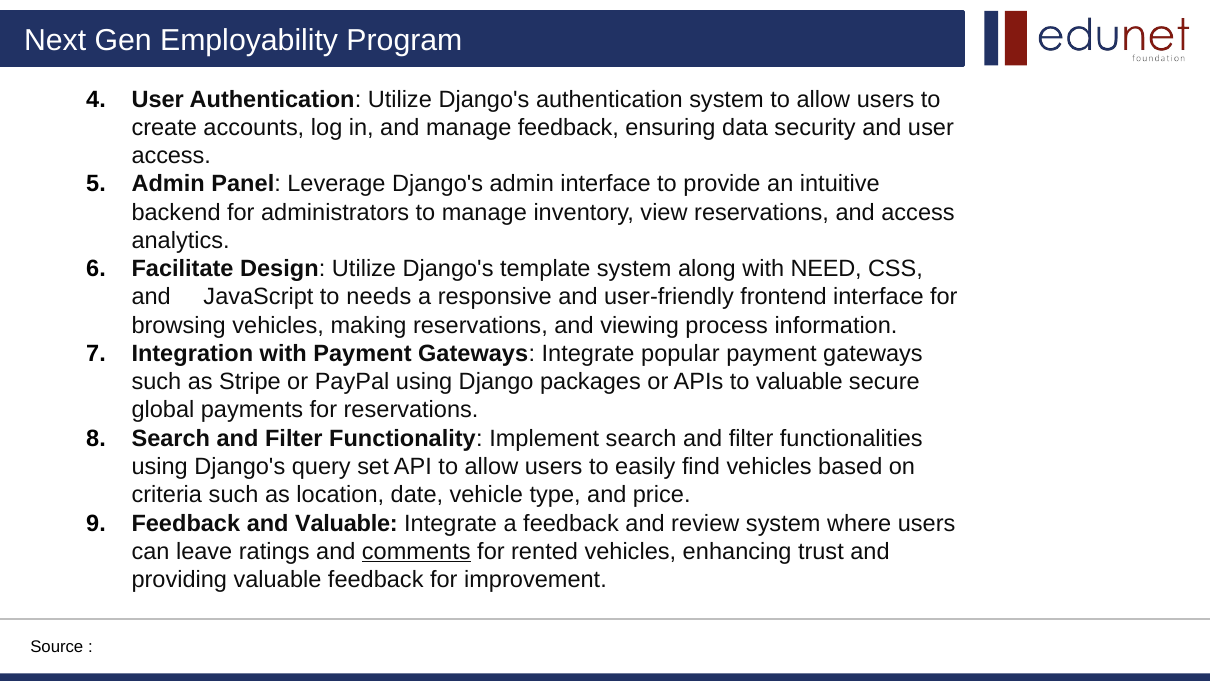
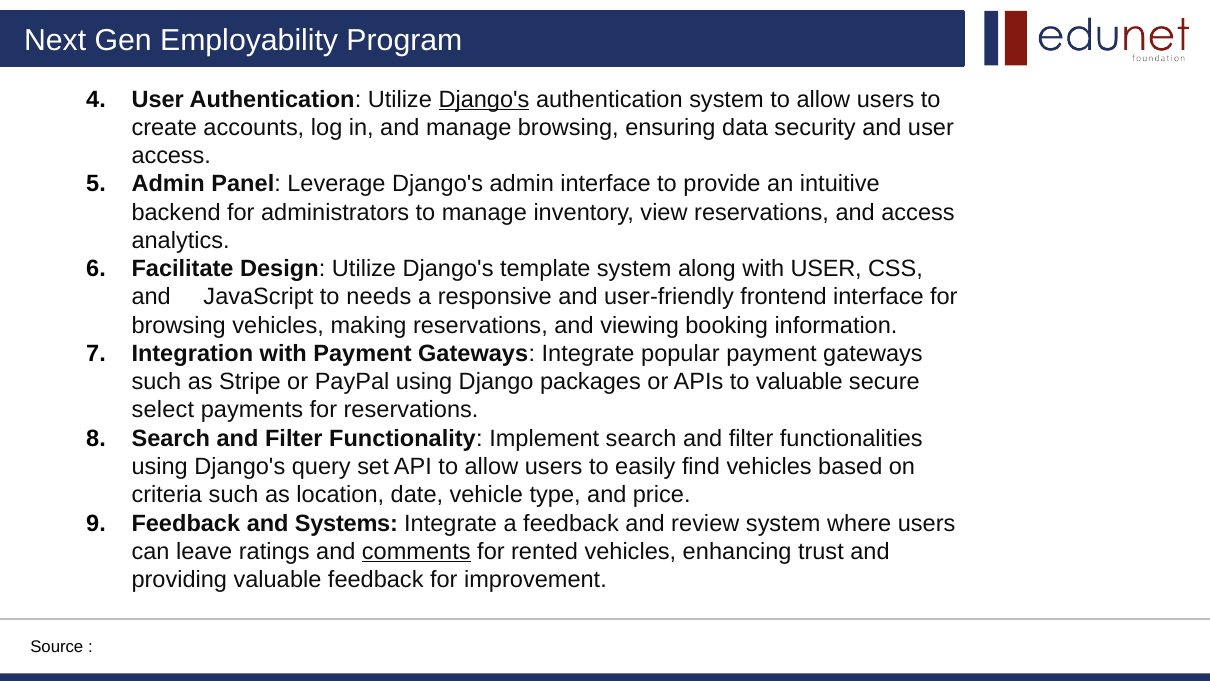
Django's underline: none -> present (484, 99)
manage feedback: feedback -> browsing (568, 128)
with NEED: NEED -> USER (826, 269)
process: process -> booking (727, 325)
global: global -> select (163, 410)
and Valuable: Valuable -> Systems (346, 523)
